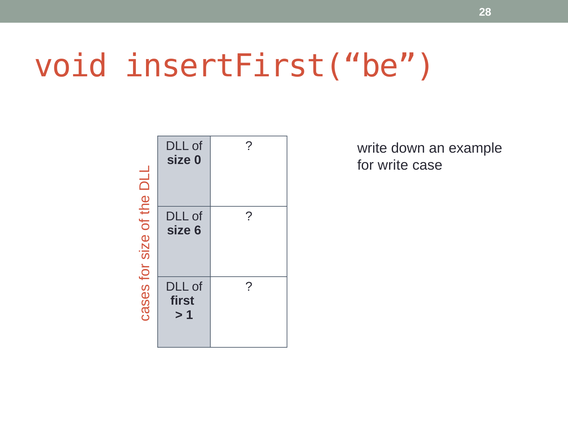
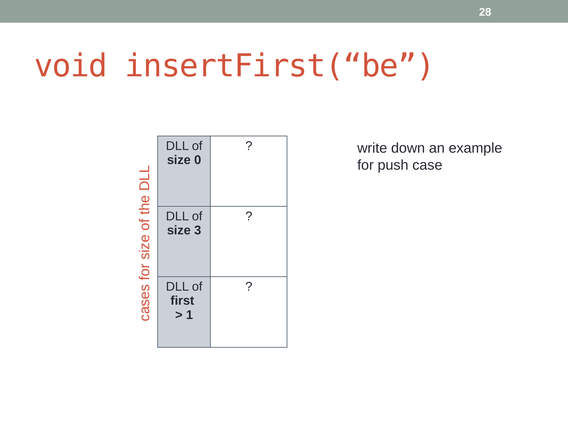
for write: write -> push (393, 165)
6: 6 -> 3 (198, 230)
